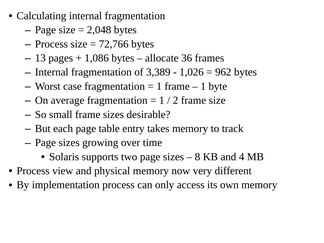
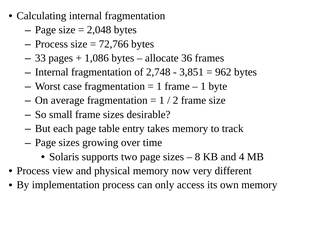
13: 13 -> 33 (40, 58)
3,389: 3,389 -> 2,748 (158, 72)
1,026: 1,026 -> 3,851 (192, 72)
